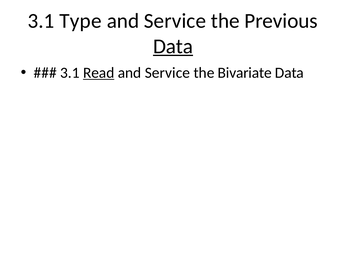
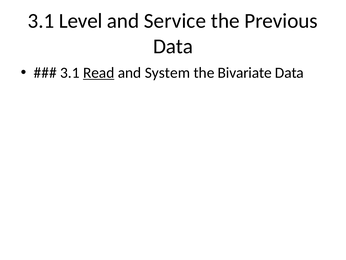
Type: Type -> Level (81, 21)
Data underline: present -> none (173, 46)
Service: Service -> System (167, 73)
